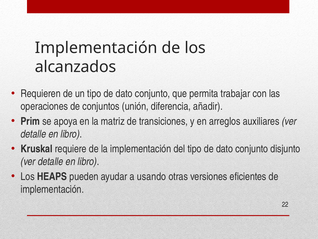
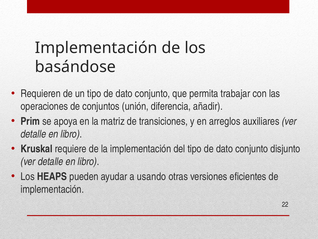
alcanzados: alcanzados -> basándose (75, 67)
